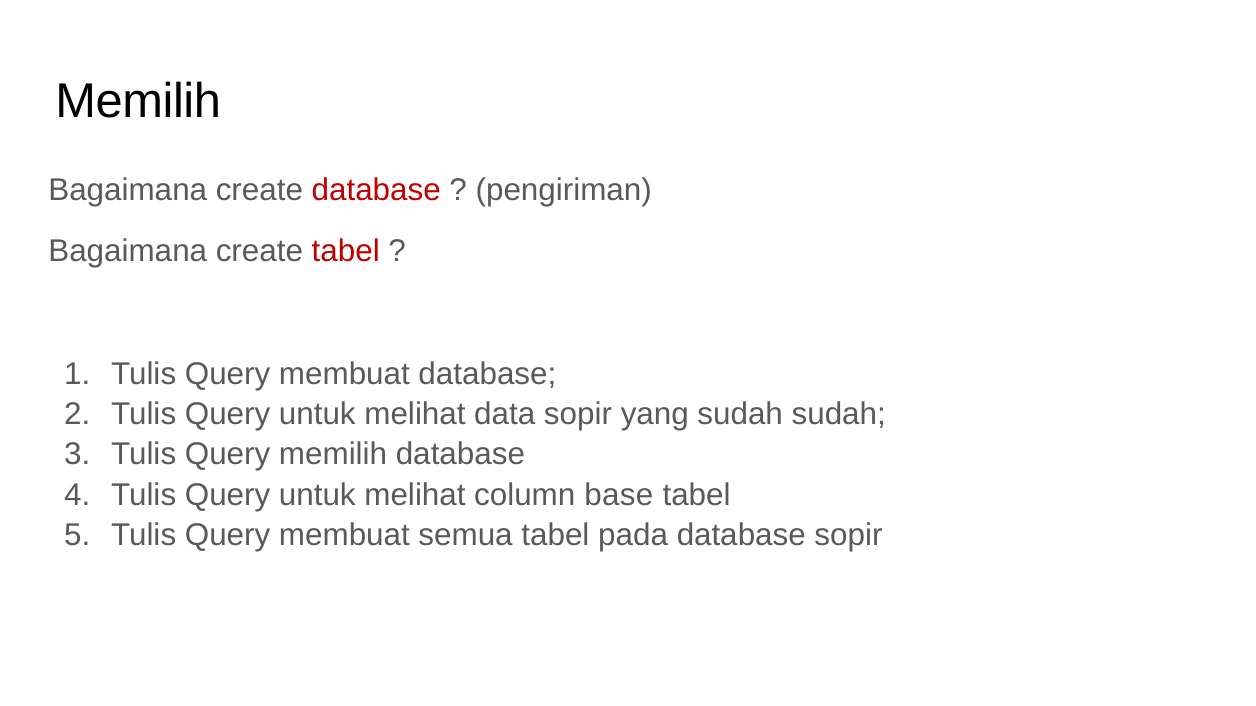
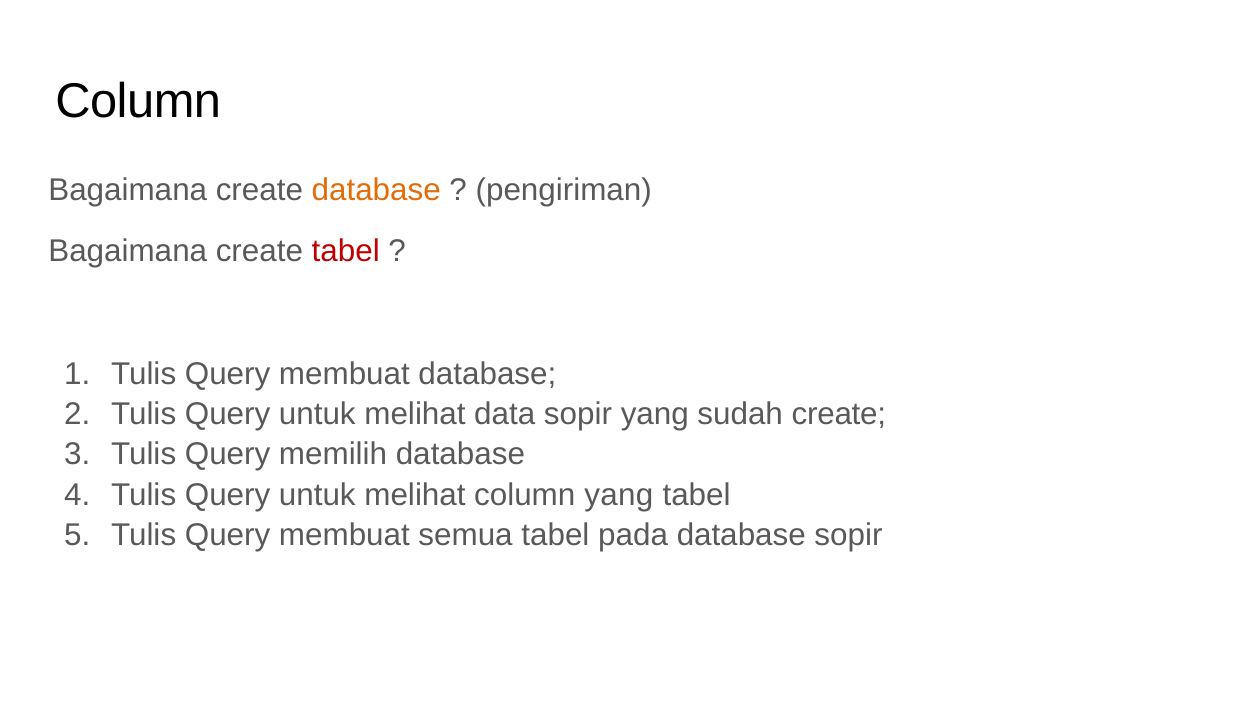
Memilih: Memilih -> Column (138, 102)
database colour: red -> orange (376, 190)
sudah sudah: sudah -> create (839, 414)
column base: base -> yang (619, 495)
